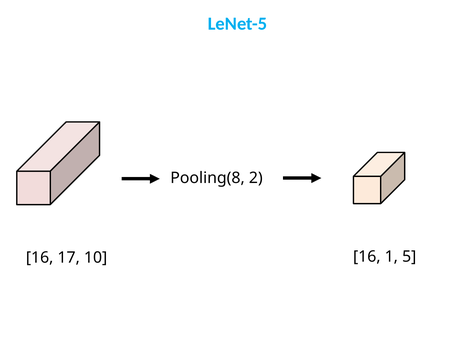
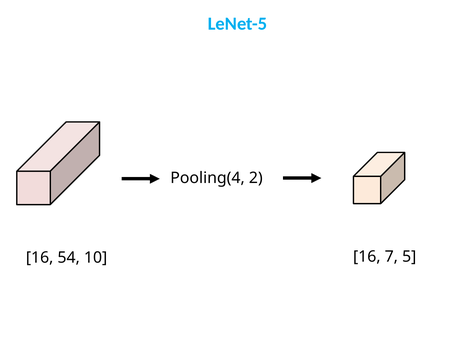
Pooling(8: Pooling(8 -> Pooling(4 (208, 178)
17: 17 -> 54 (69, 258)
1: 1 -> 7 (391, 257)
